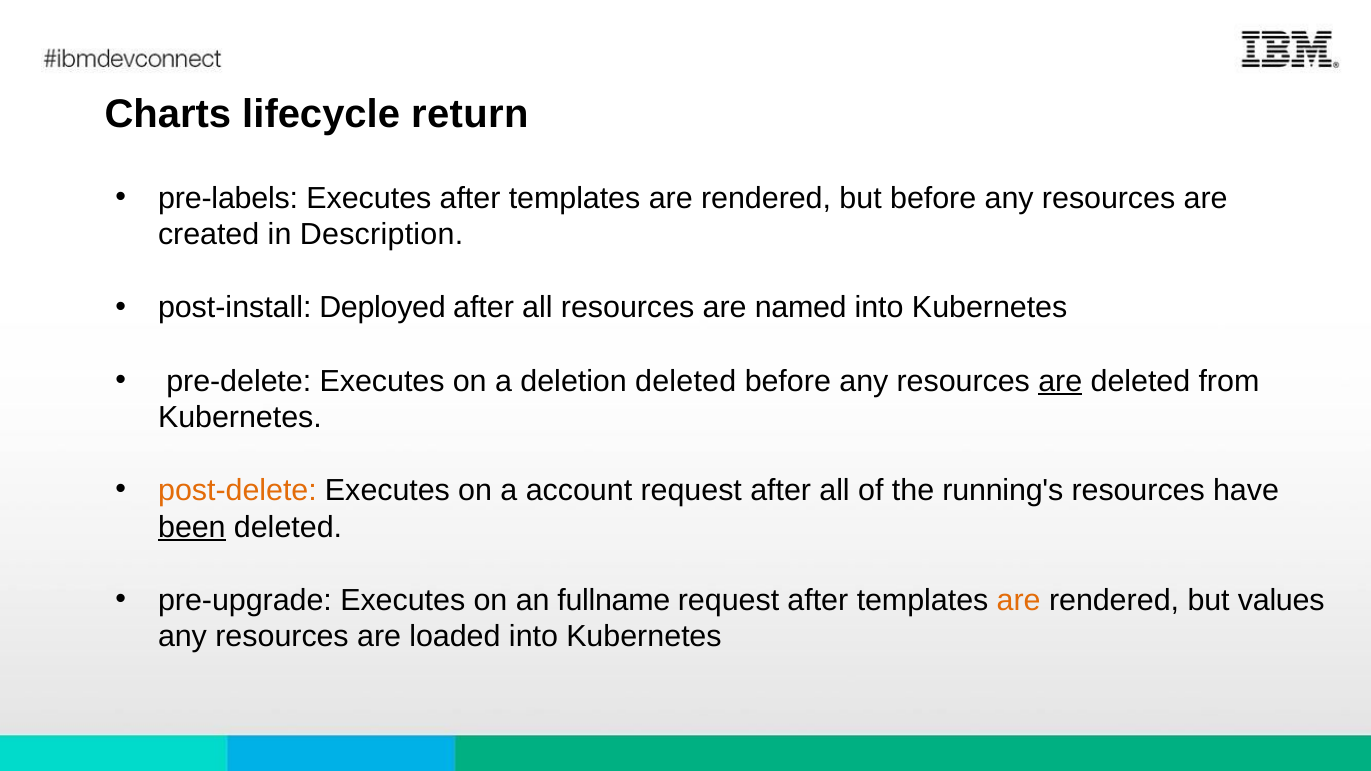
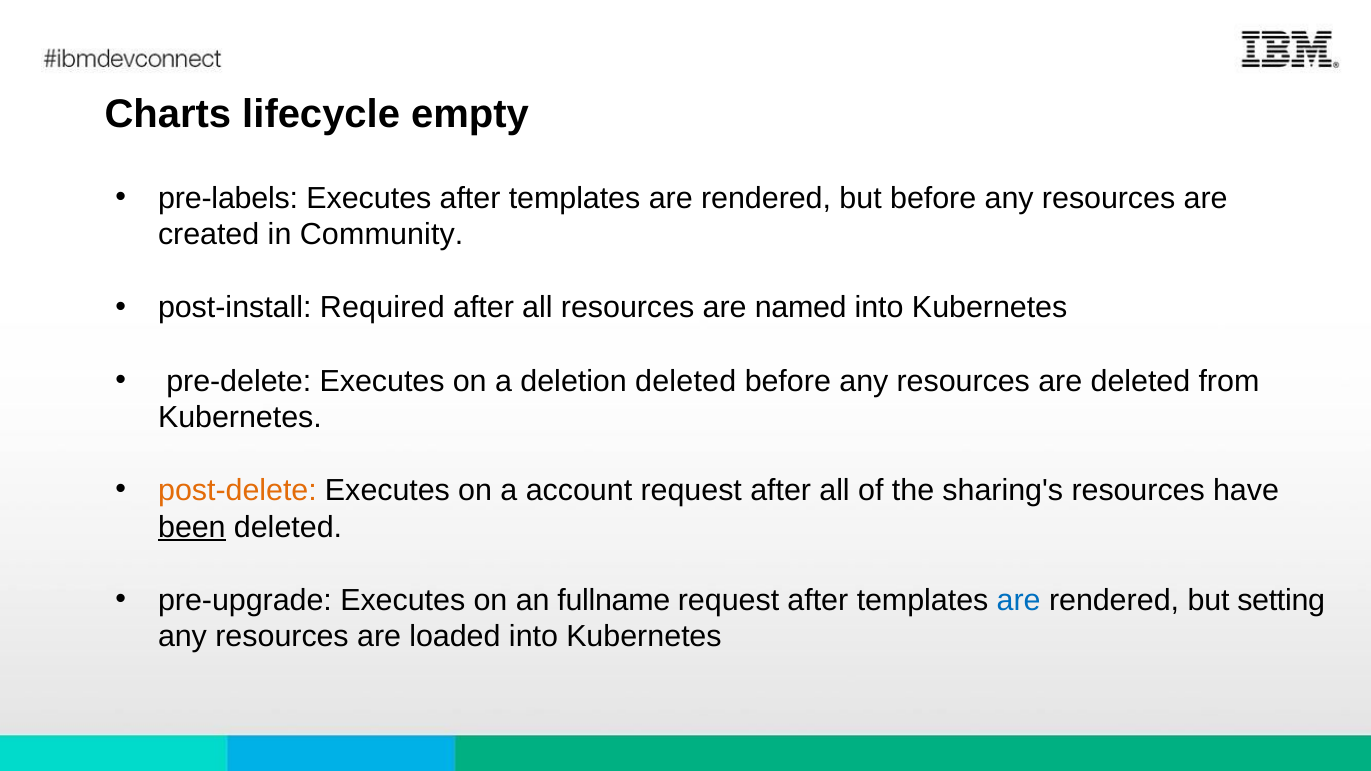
return: return -> empty (470, 114)
Description: Description -> Community (382, 235)
Deployed: Deployed -> Required (382, 308)
are underline: present -> none (1060, 381)
running's: running's -> sharing's (1003, 491)
are colour: orange -> blue (1019, 600)
values: values -> setting (1281, 600)
